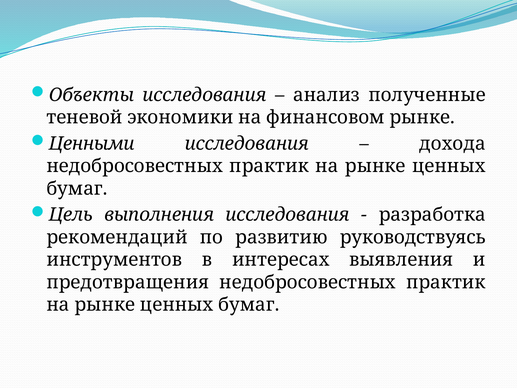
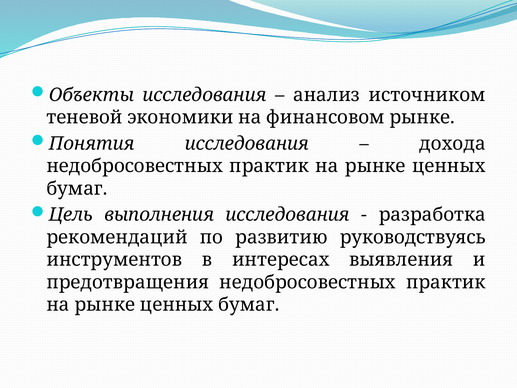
полученные: полученные -> источником (427, 95)
Ценными: Ценными -> Понятия (92, 144)
